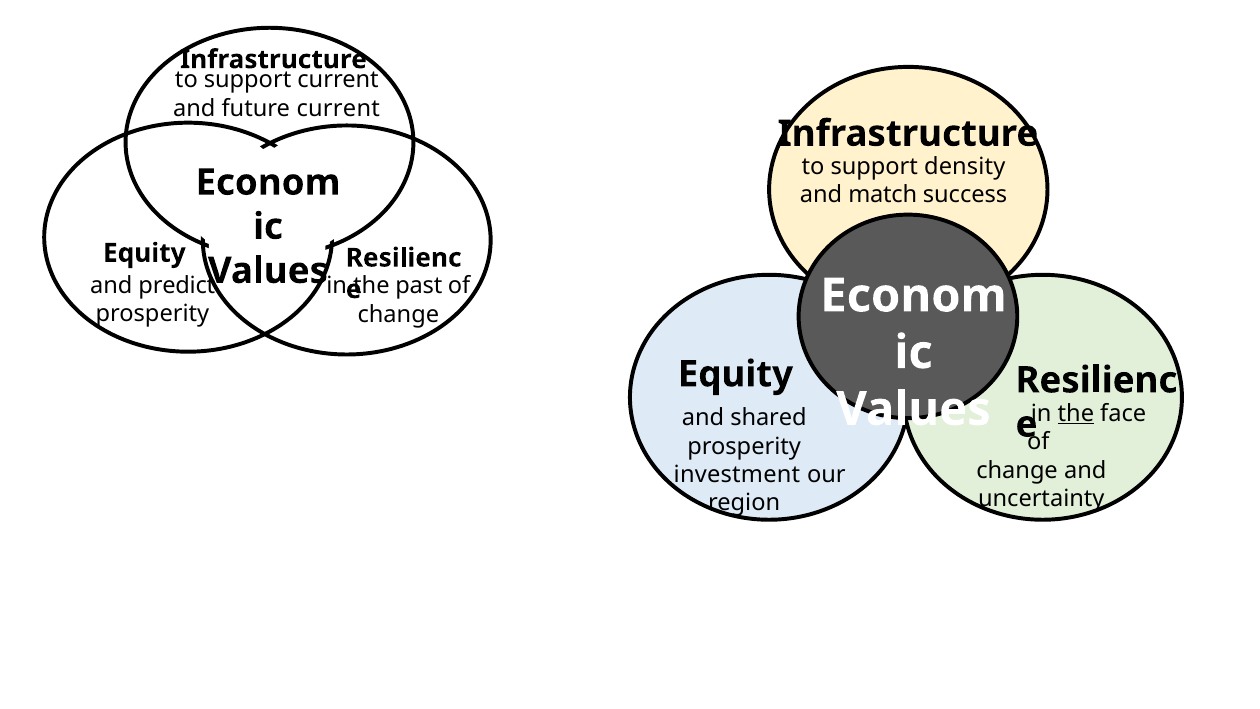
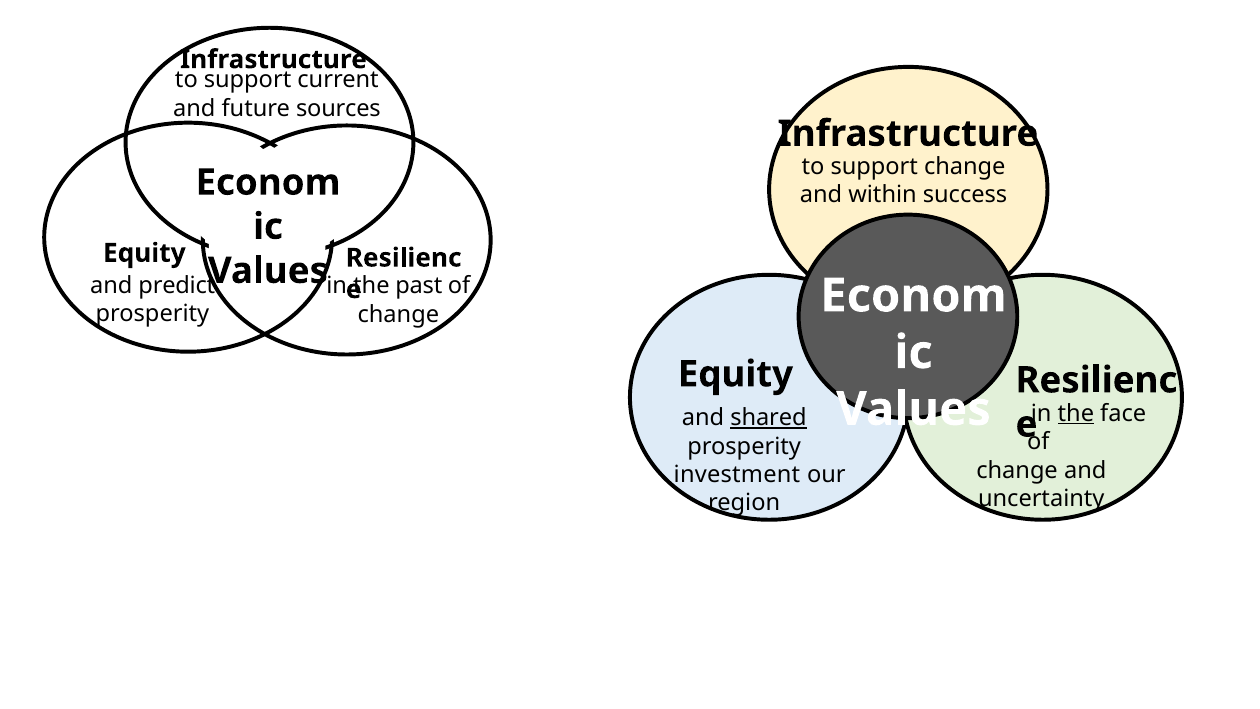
future current: current -> sources (338, 108)
support density: density -> change (965, 166)
match: match -> within (883, 195)
shared underline: none -> present (768, 418)
